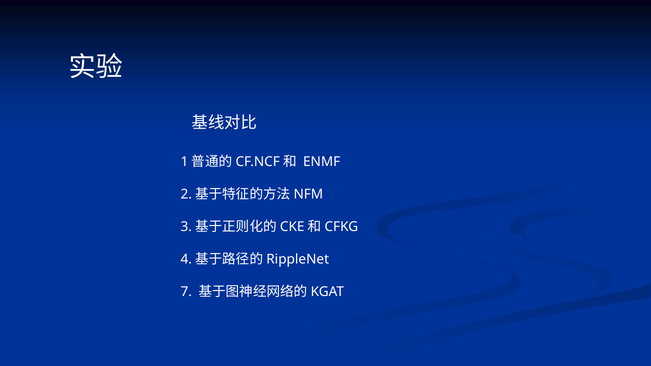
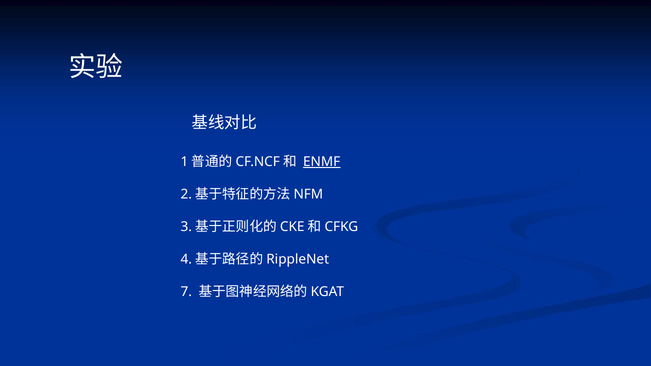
ENMF underline: none -> present (322, 162)
